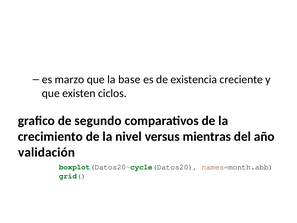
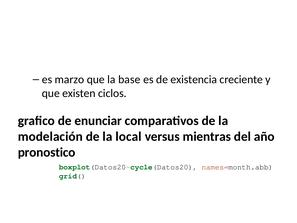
segundo: segundo -> enunciar (98, 121)
crecimiento: crecimiento -> modelación (50, 136)
nivel: nivel -> local (129, 136)
validación: validación -> pronostico (47, 152)
